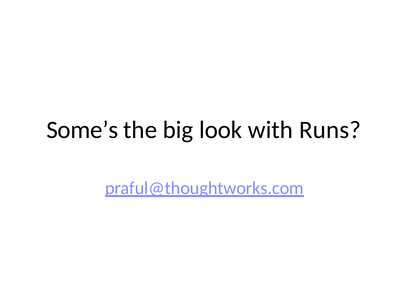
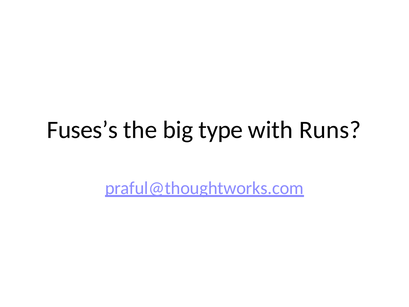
Some’s: Some’s -> Fuses’s (82, 130)
look: look -> type (221, 130)
